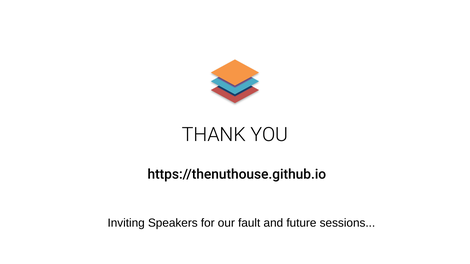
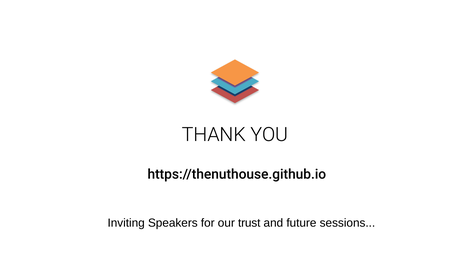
fault: fault -> trust (249, 223)
